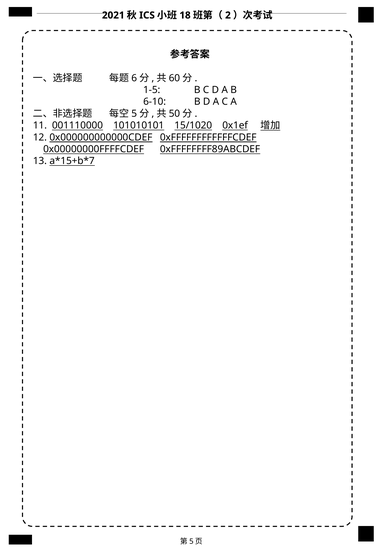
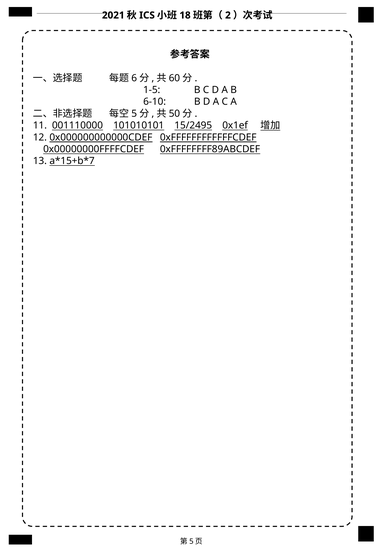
15/1020: 15/1020 -> 15/2495 (193, 125)
